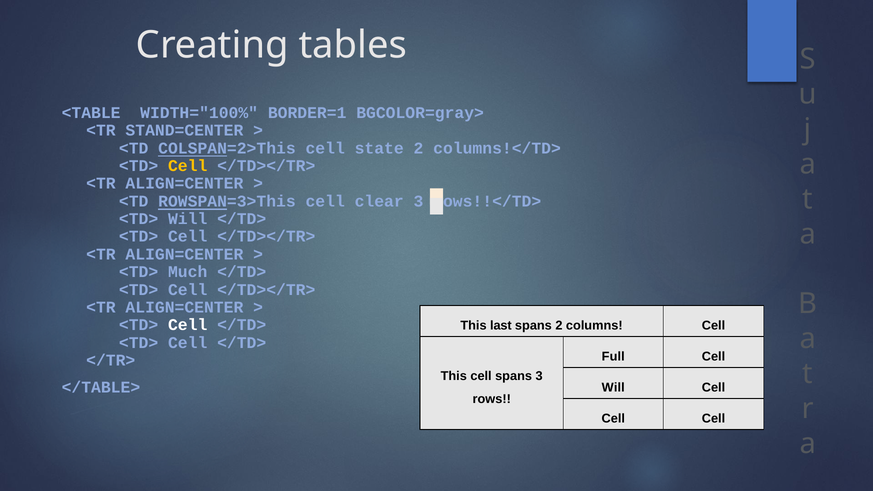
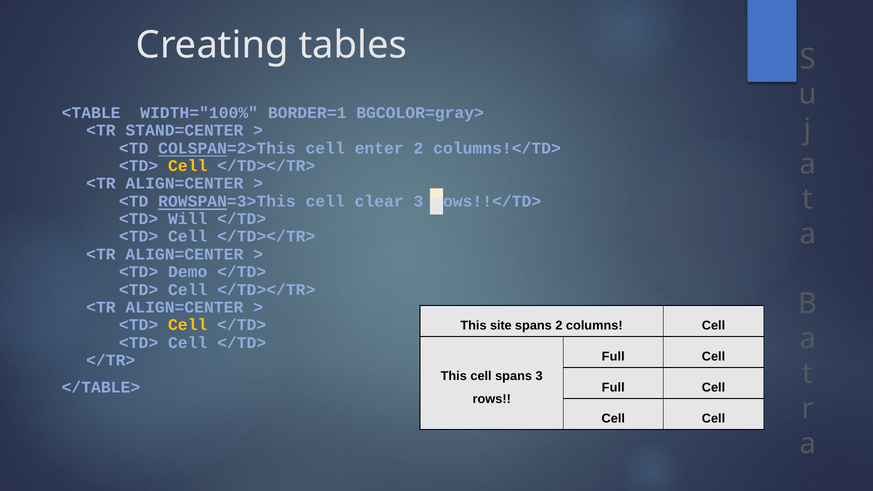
state: state -> enter (379, 148)
Much: Much -> Demo (188, 272)
Cell colour: white -> yellow (188, 325)
last: last -> site (501, 326)
Will: Will -> Full (613, 388)
